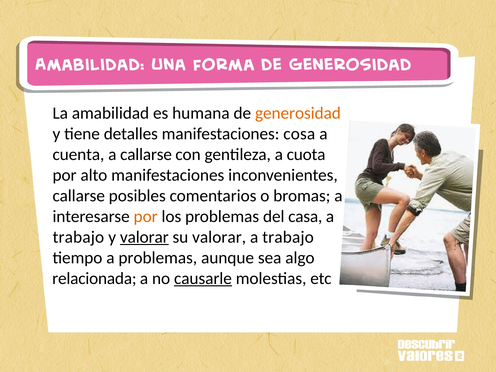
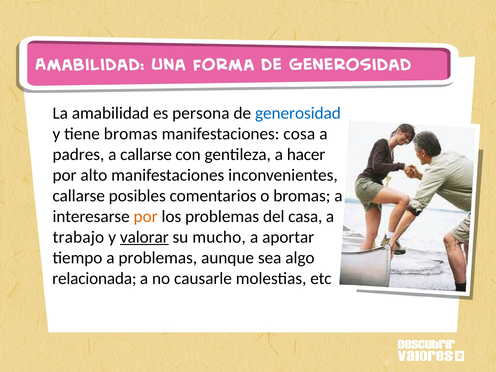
humana: humana -> persona (201, 113)
generosidad colour: orange -> blue (298, 113)
tiene detalles: detalles -> bromas (131, 134)
cuenta: cuenta -> padres (78, 155)
cuota: cuota -> hacer (306, 155)
su valorar: valorar -> mucho (219, 237)
trabajo: trabajo -> aportar (288, 237)
causarle underline: present -> none (203, 279)
